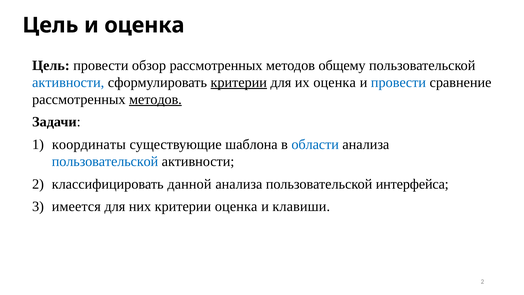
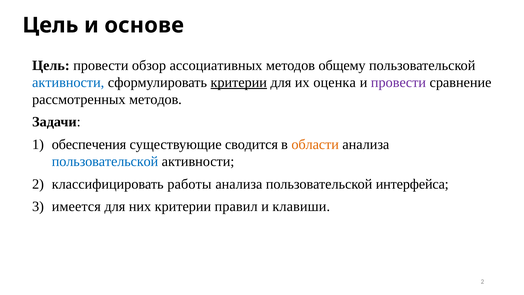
и оценка: оценка -> основе (144, 25)
обзор рассмотренных: рассмотренных -> ассоциативных (216, 65)
провести colour: blue -> purple (398, 82)
методов underline: present -> none (155, 99)
координаты: координаты -> обеспечения (89, 144)
шаблона: шаблона -> сводится (252, 144)
области colour: blue -> orange (315, 144)
данной: данной -> работы (189, 184)
критерии оценка: оценка -> правил (236, 206)
